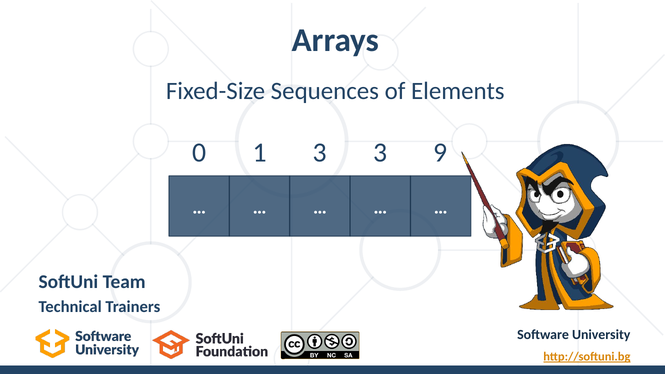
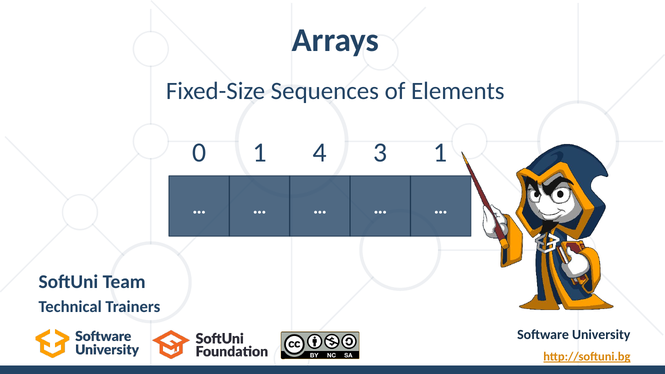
1 3: 3 -> 4 (320, 152)
3 9: 9 -> 1 (441, 152)
